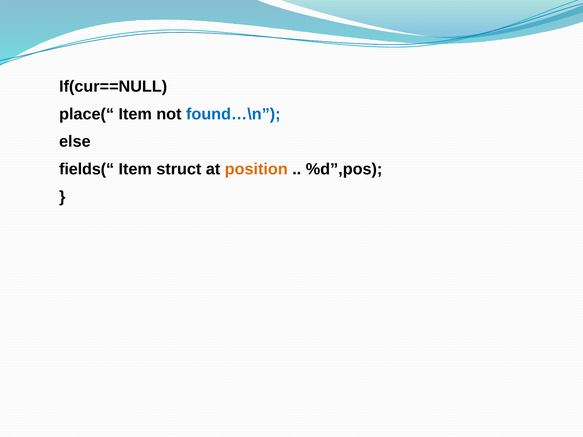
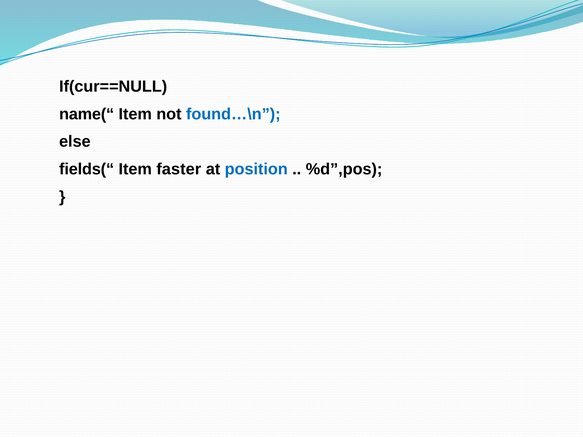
place(“: place(“ -> name(“ (87, 114)
struct: struct -> faster (179, 169)
position colour: orange -> blue (256, 169)
